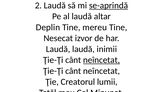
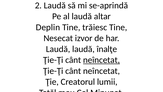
se-aprindă underline: present -> none (109, 5)
mereu: mereu -> trăiesc (95, 27)
inimii: inimii -> înalţe (107, 49)
